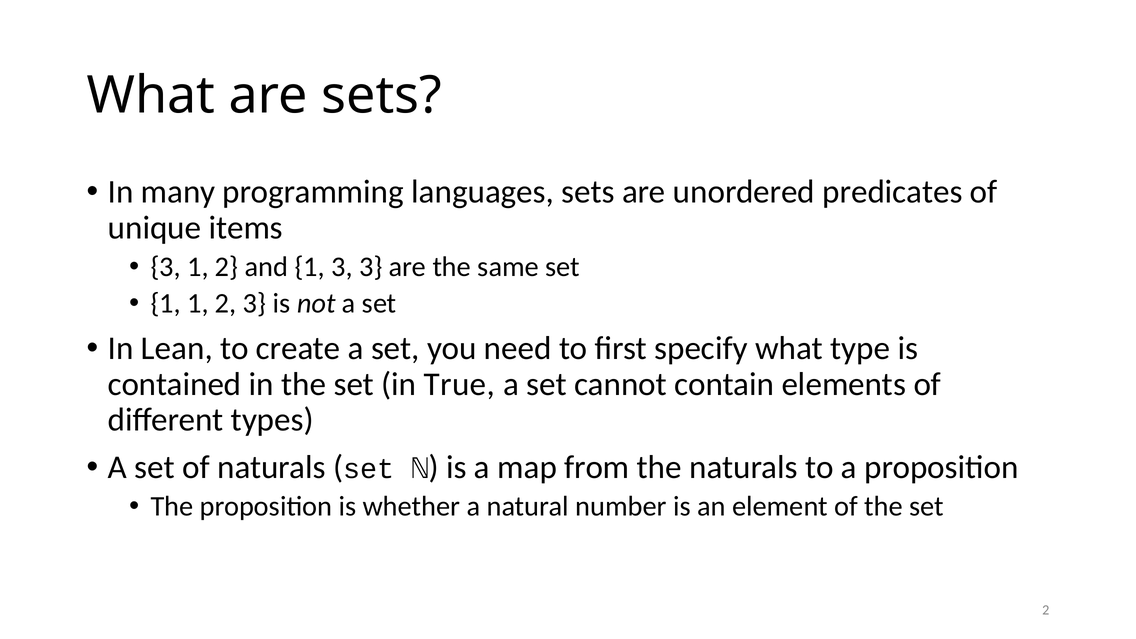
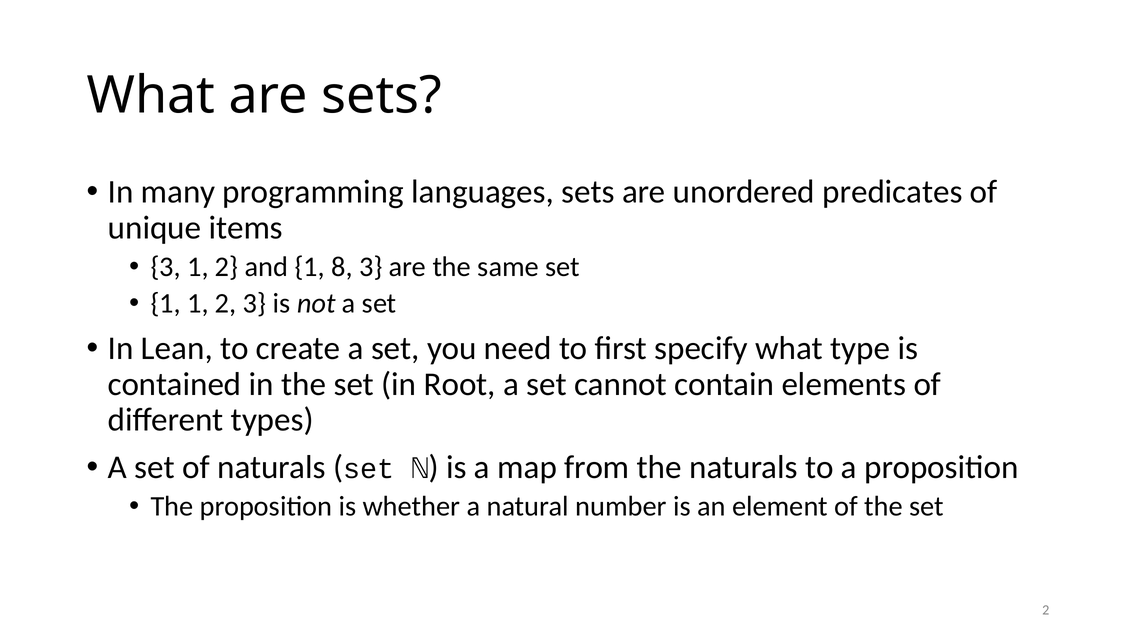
1 3: 3 -> 8 (342, 267)
True: True -> Root (460, 384)
